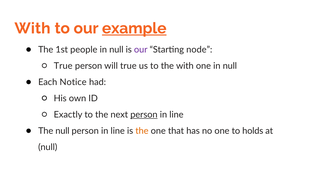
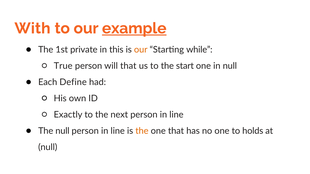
people: people -> private (84, 50)
null: null -> this (116, 50)
our colour: purple -> orange (141, 50)
node: node -> while (199, 50)
will true: true -> that (128, 66)
the with: with -> start (185, 66)
Notice: Notice -> Define (73, 82)
person underline: present -> none (144, 115)
